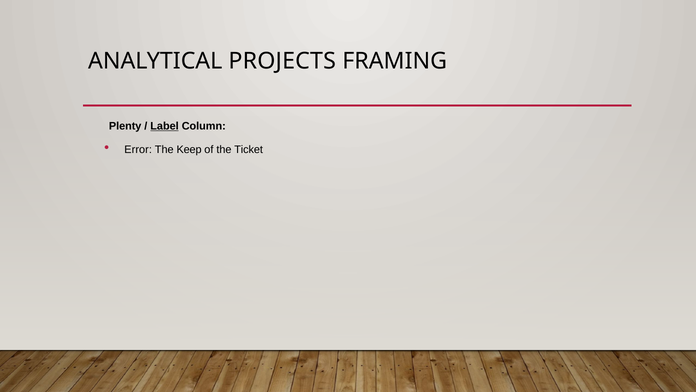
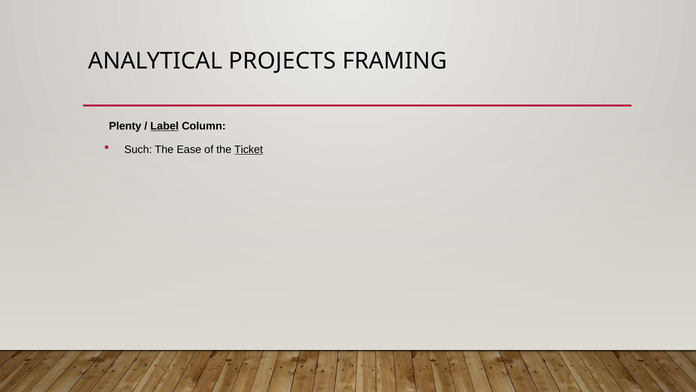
Error: Error -> Such (138, 149)
Keep: Keep -> Ease (189, 149)
Ticket underline: none -> present (249, 149)
